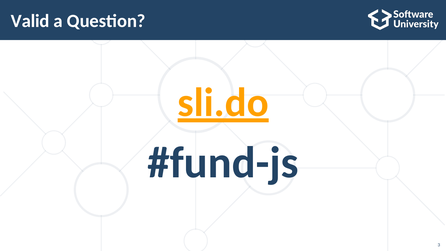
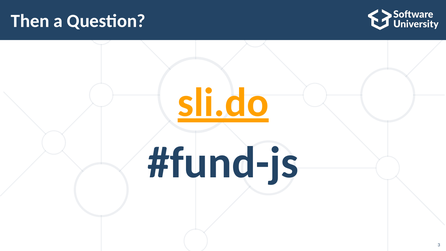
Valid: Valid -> Then (30, 21)
